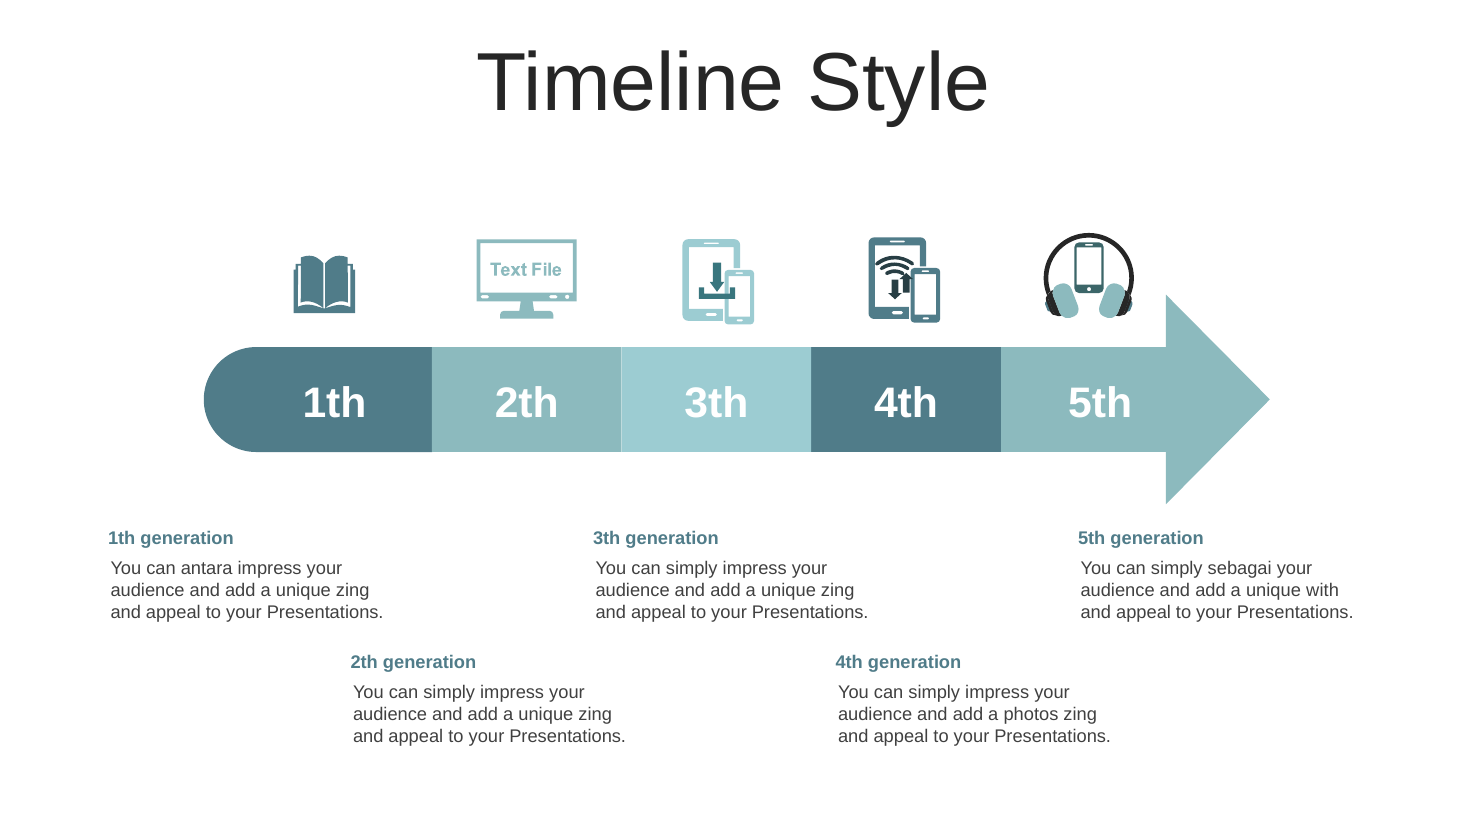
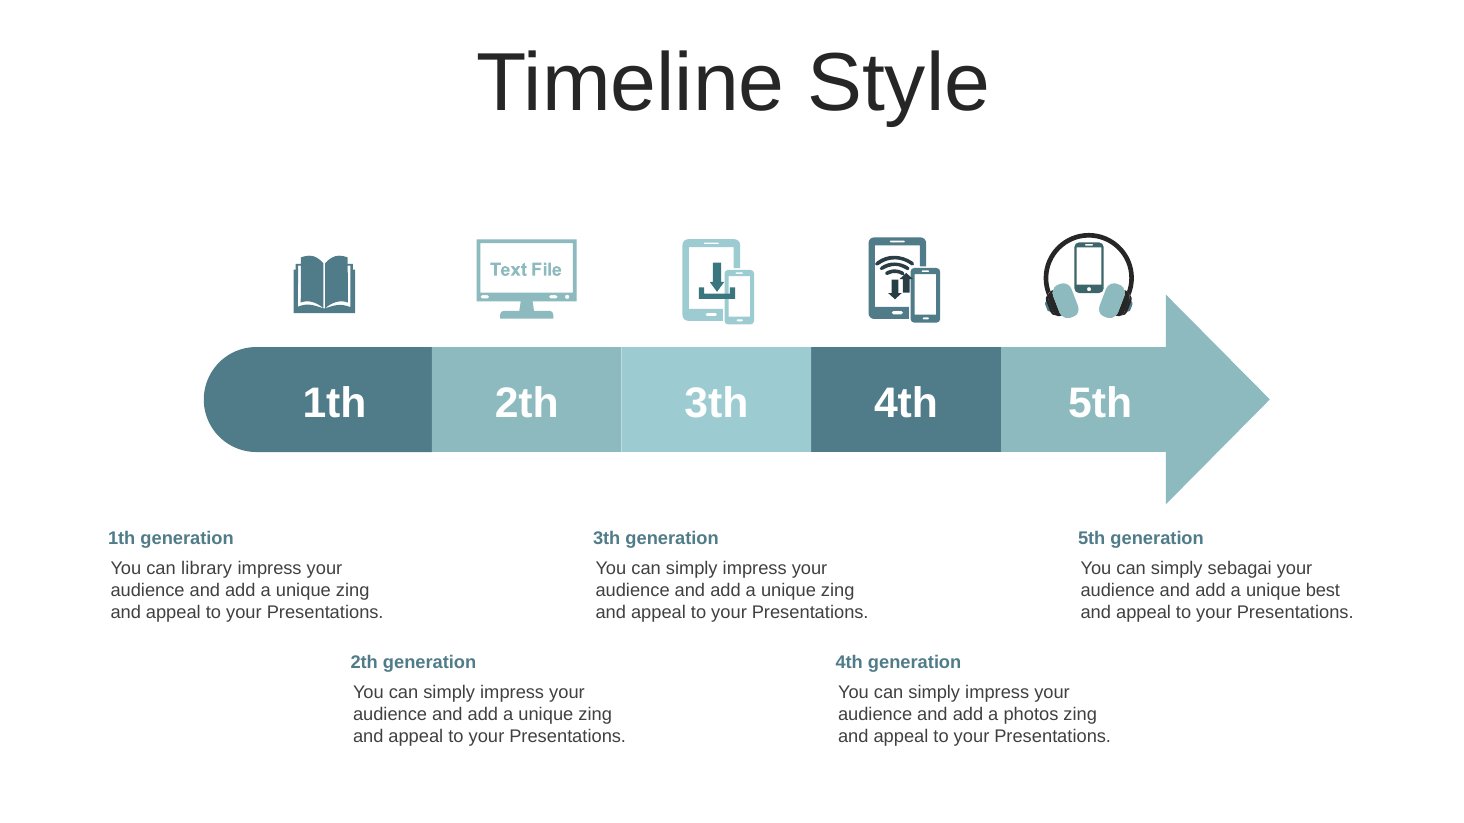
antara: antara -> library (207, 569)
with: with -> best (1323, 591)
